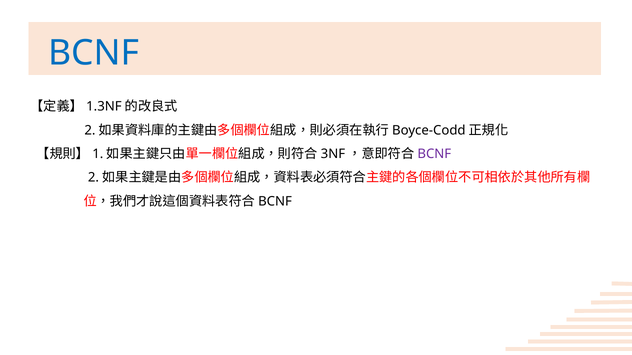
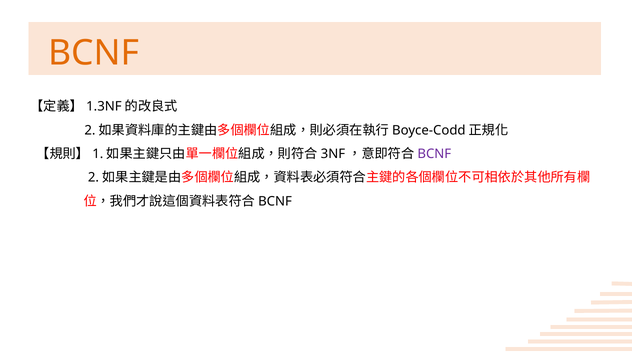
BCNF colour: blue -> orange (94, 53)
